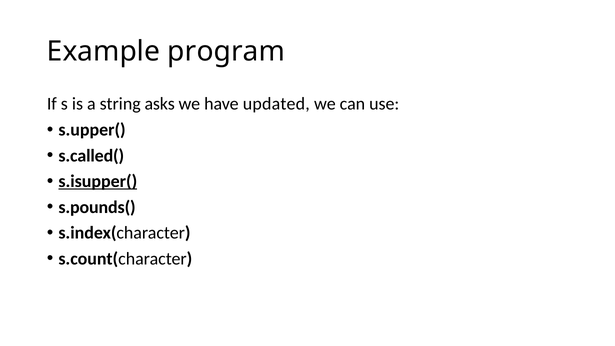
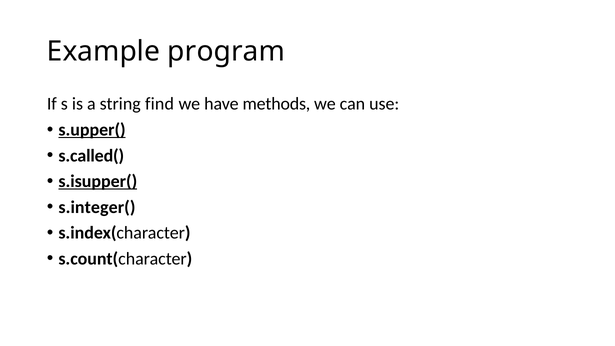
asks: asks -> find (160, 104)
updated: updated -> methods (276, 104)
s.upper( underline: none -> present (92, 130)
s.pounds(: s.pounds( -> s.integer( (97, 207)
